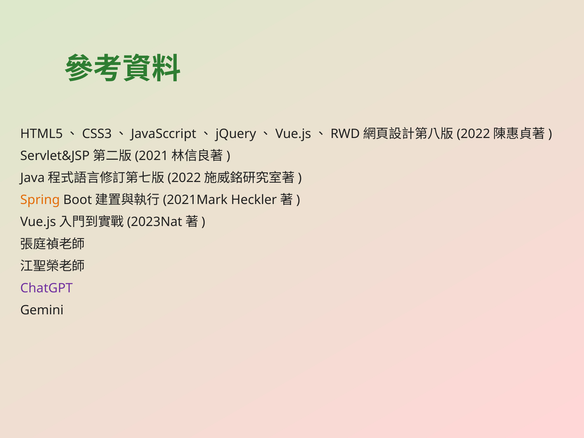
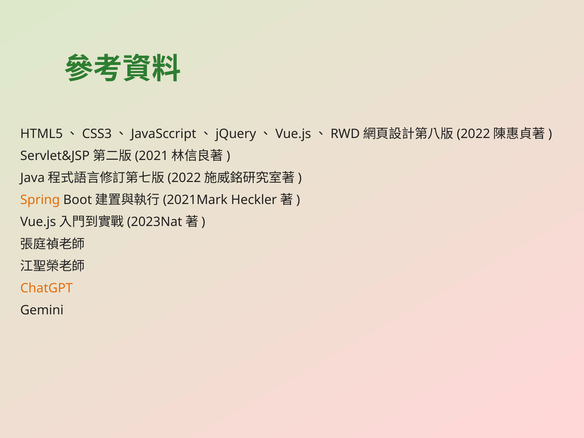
ChatGPT colour: purple -> orange (47, 288)
